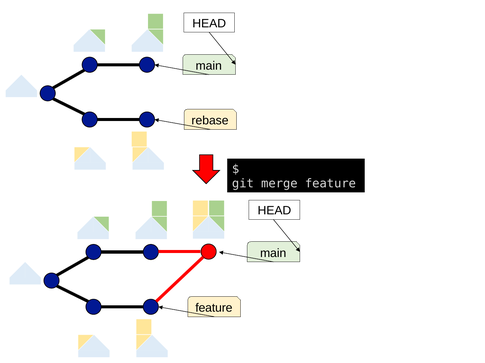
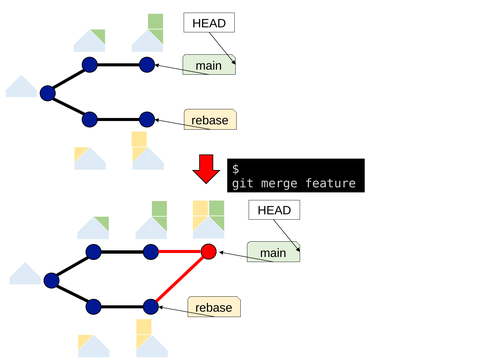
feature: feature -> rebase (214, 309)
